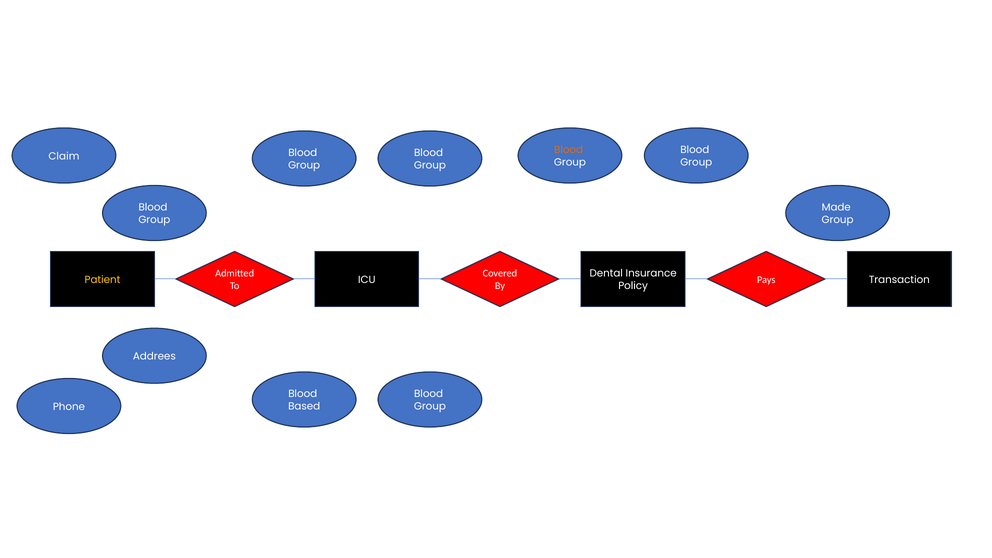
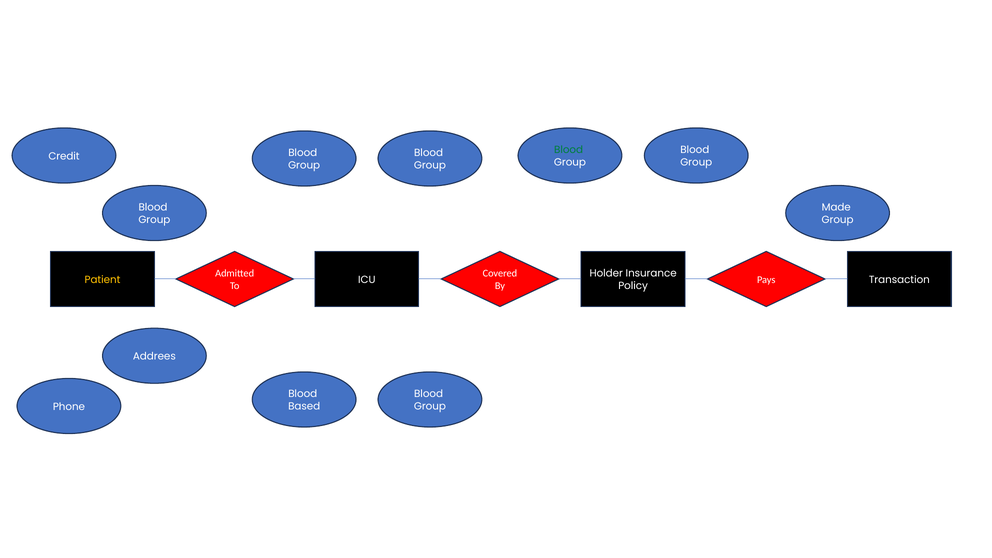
Blood colour: orange -> green (569, 150)
Claim: Claim -> Credit (64, 156)
Dental: Dental -> Holder (606, 273)
